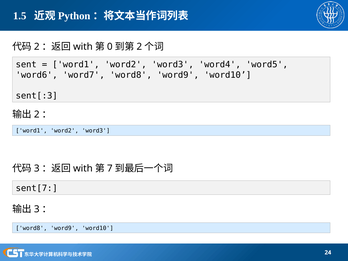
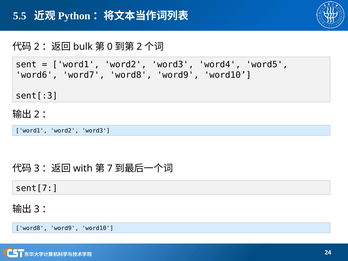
1.5: 1.5 -> 5.5 (20, 16)
with: with -> bulk (83, 47)
